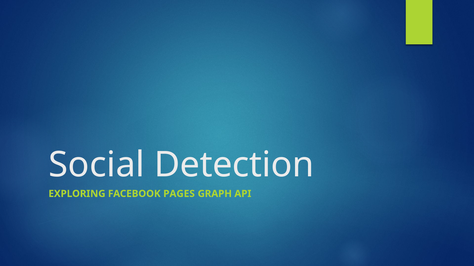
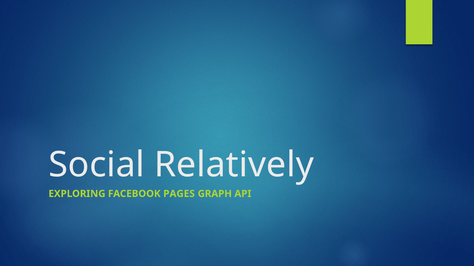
Detection: Detection -> Relatively (234, 165)
